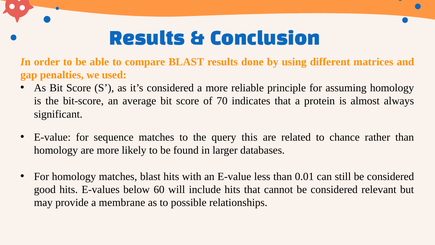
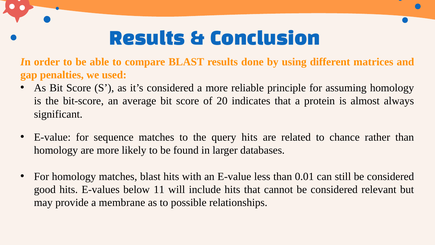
70: 70 -> 20 (222, 101)
query this: this -> hits (250, 137)
60: 60 -> 11 (159, 189)
